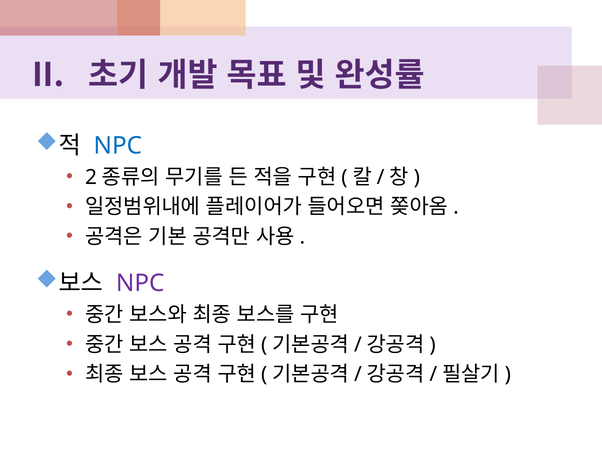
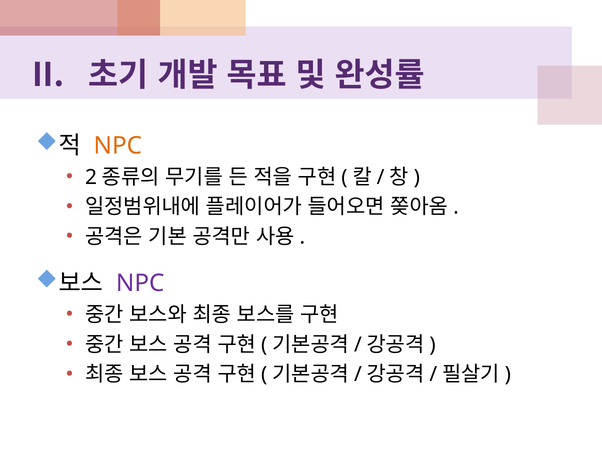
NPC colour: blue -> orange (118, 145)
